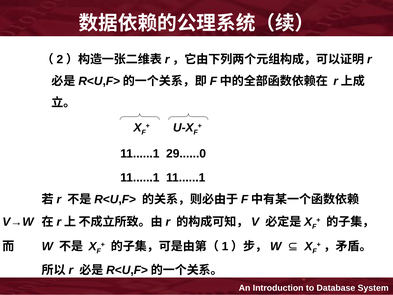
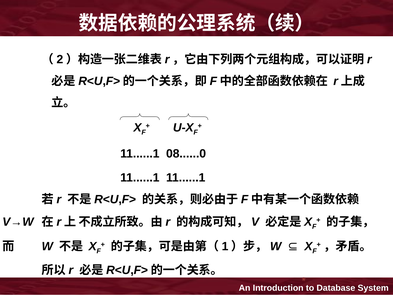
29......0: 29......0 -> 08......0 (186, 154)
